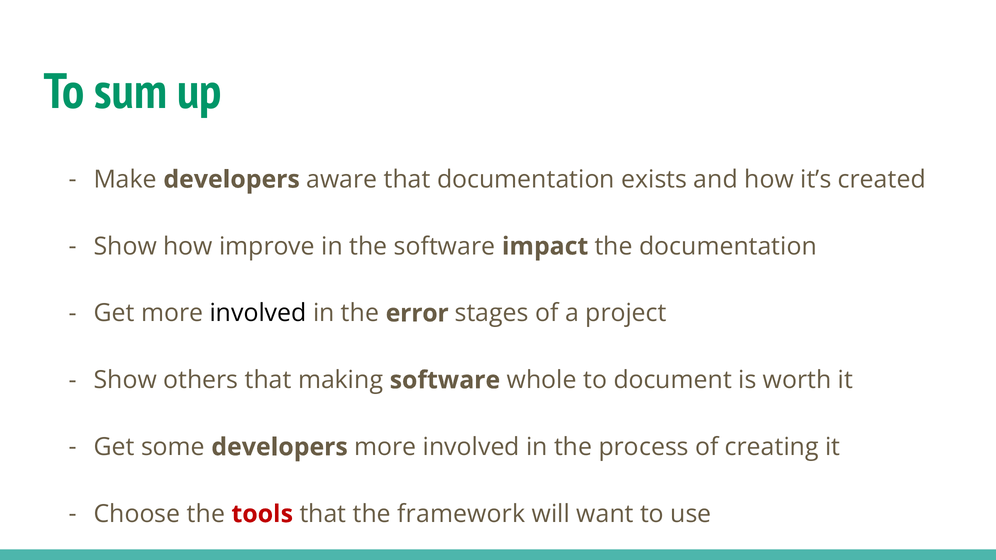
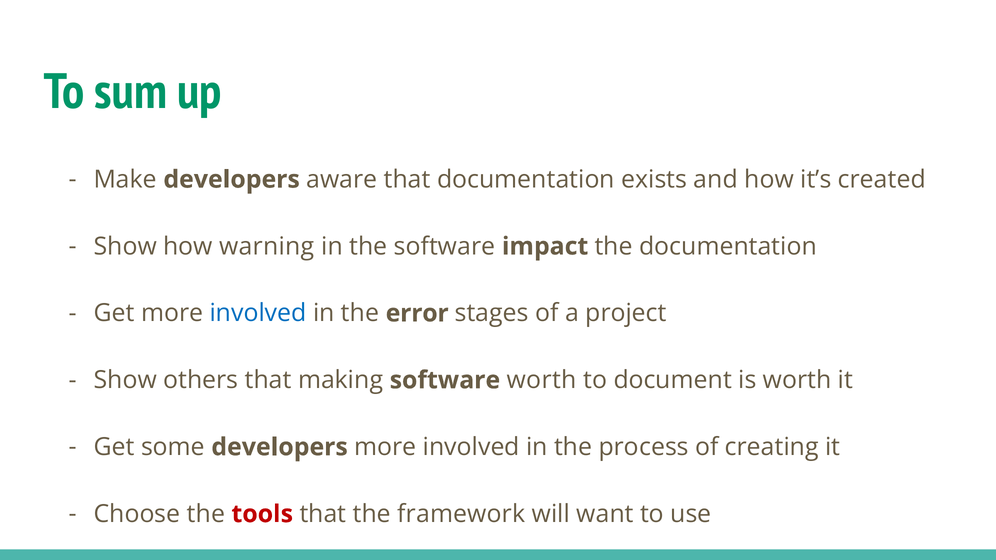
improve: improve -> warning (267, 246)
involved colour: black -> blue (258, 313)
software whole: whole -> worth (542, 380)
